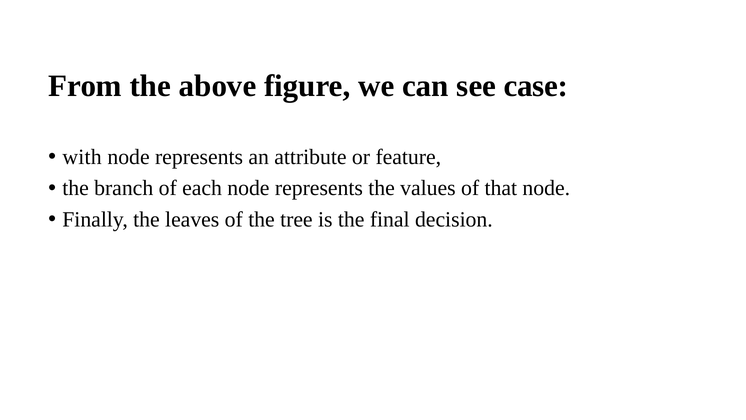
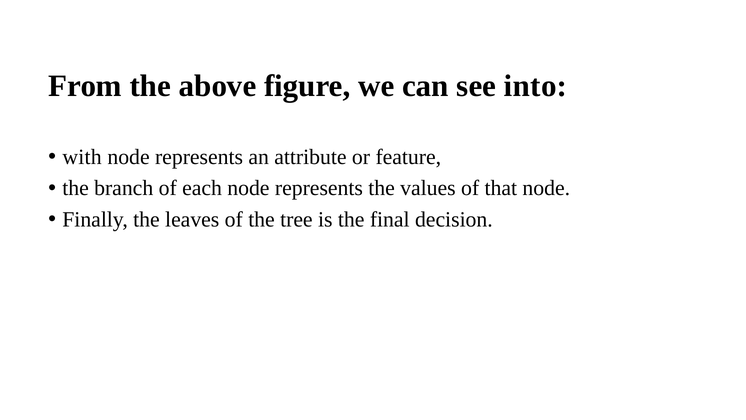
case: case -> into (536, 86)
